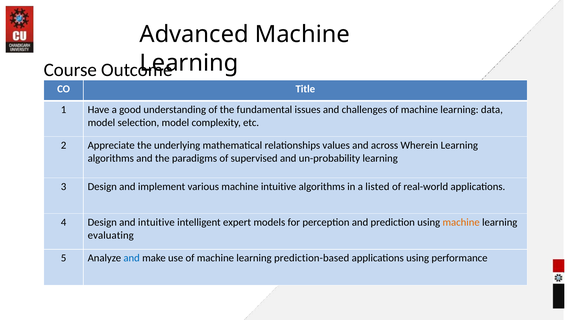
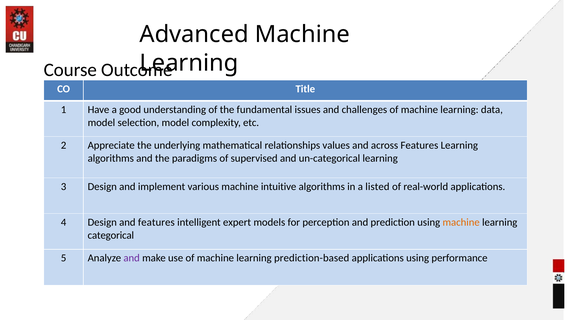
across Wherein: Wherein -> Features (419, 146)
un-probability: un-probability -> un-categorical (329, 159)
and intuitive: intuitive -> features (156, 223)
evaluating: evaluating -> categorical (111, 236)
and colour: blue -> purple (132, 259)
